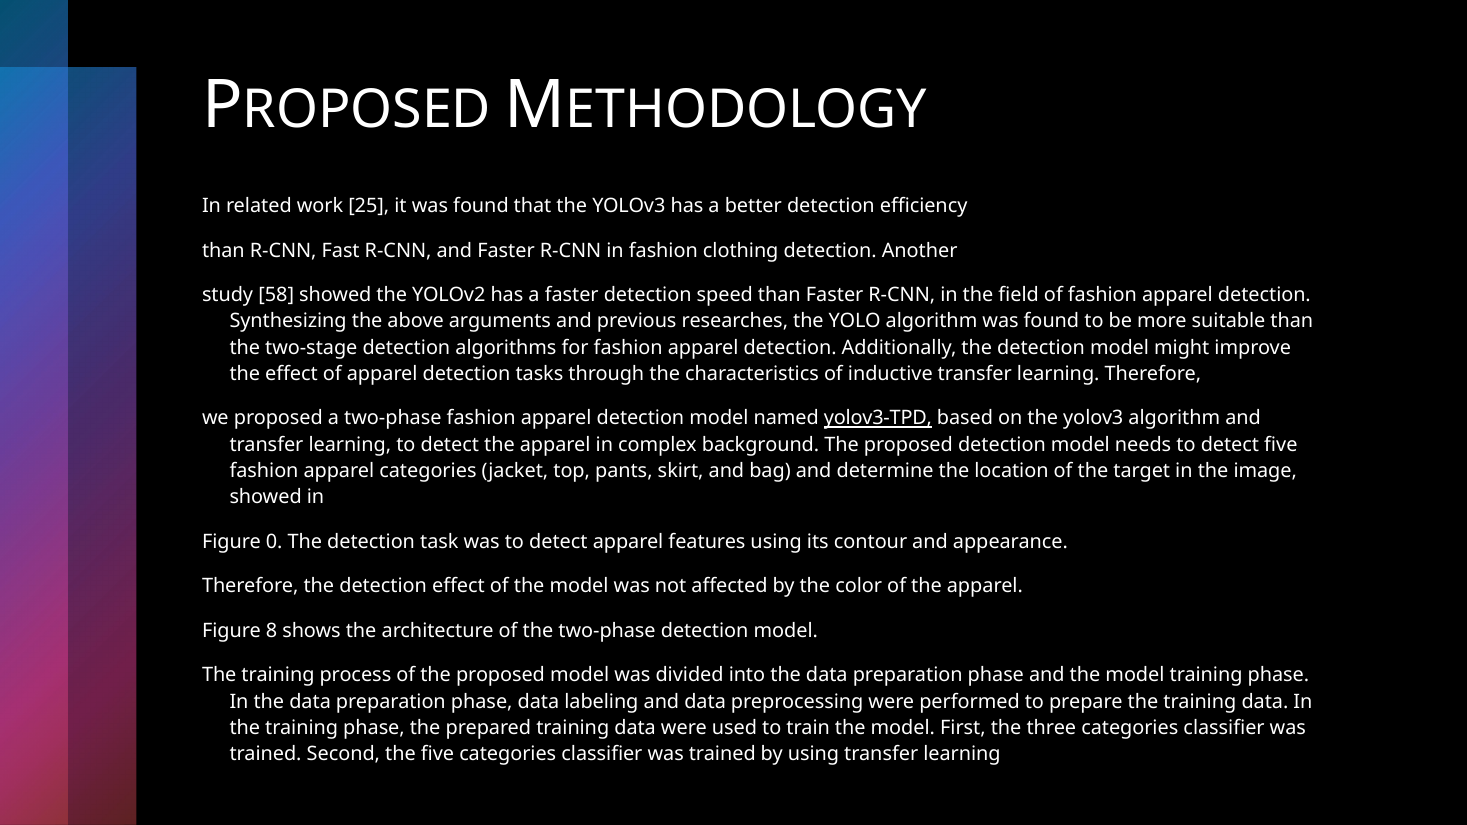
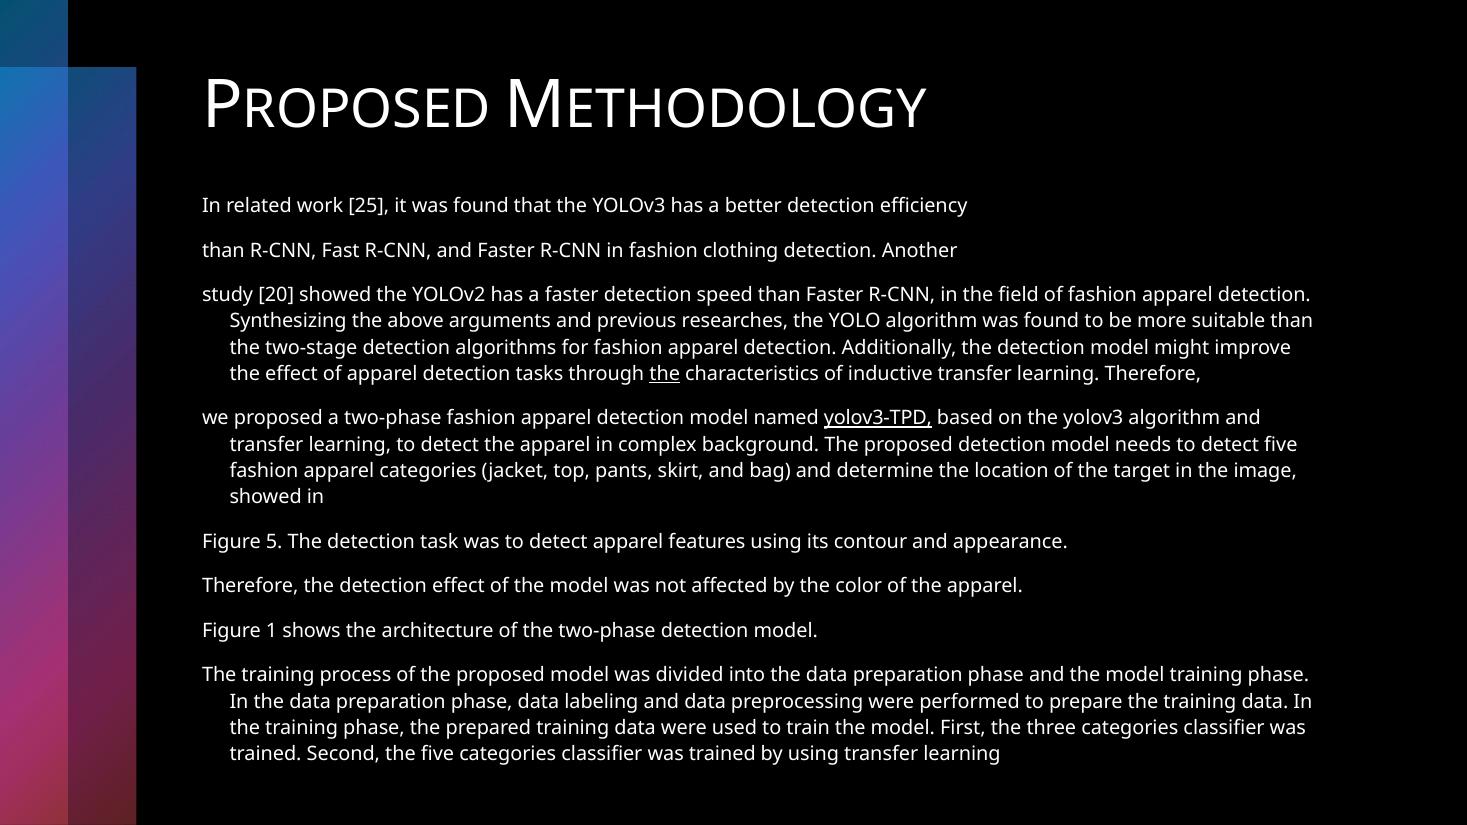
58: 58 -> 20 (276, 295)
the underline: none -> present (665, 374)
0: 0 -> 5 (274, 542)
8: 8 -> 1 (272, 631)
